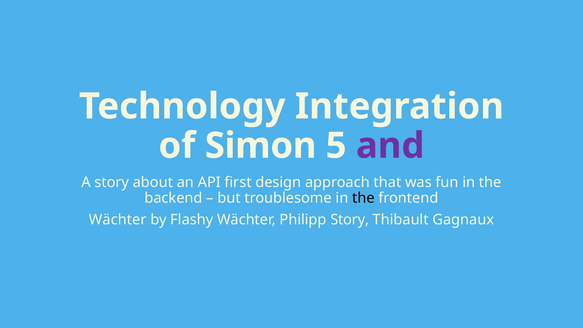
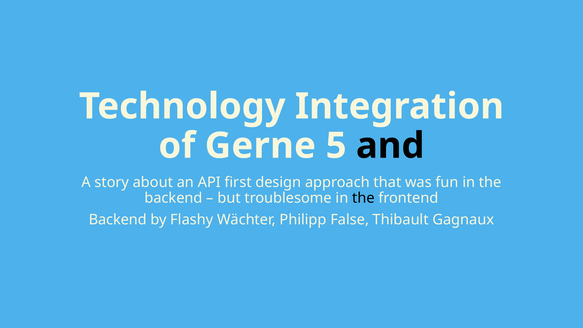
Simon: Simon -> Gerne (260, 146)
and colour: purple -> black (390, 146)
Wächter: Wächter -> Backend (118, 220)
Philipp Story: Story -> False (350, 220)
